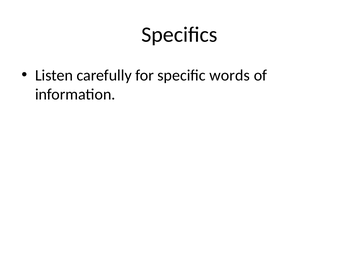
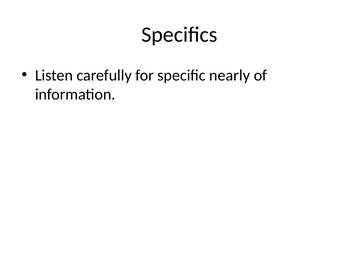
words: words -> nearly (230, 75)
